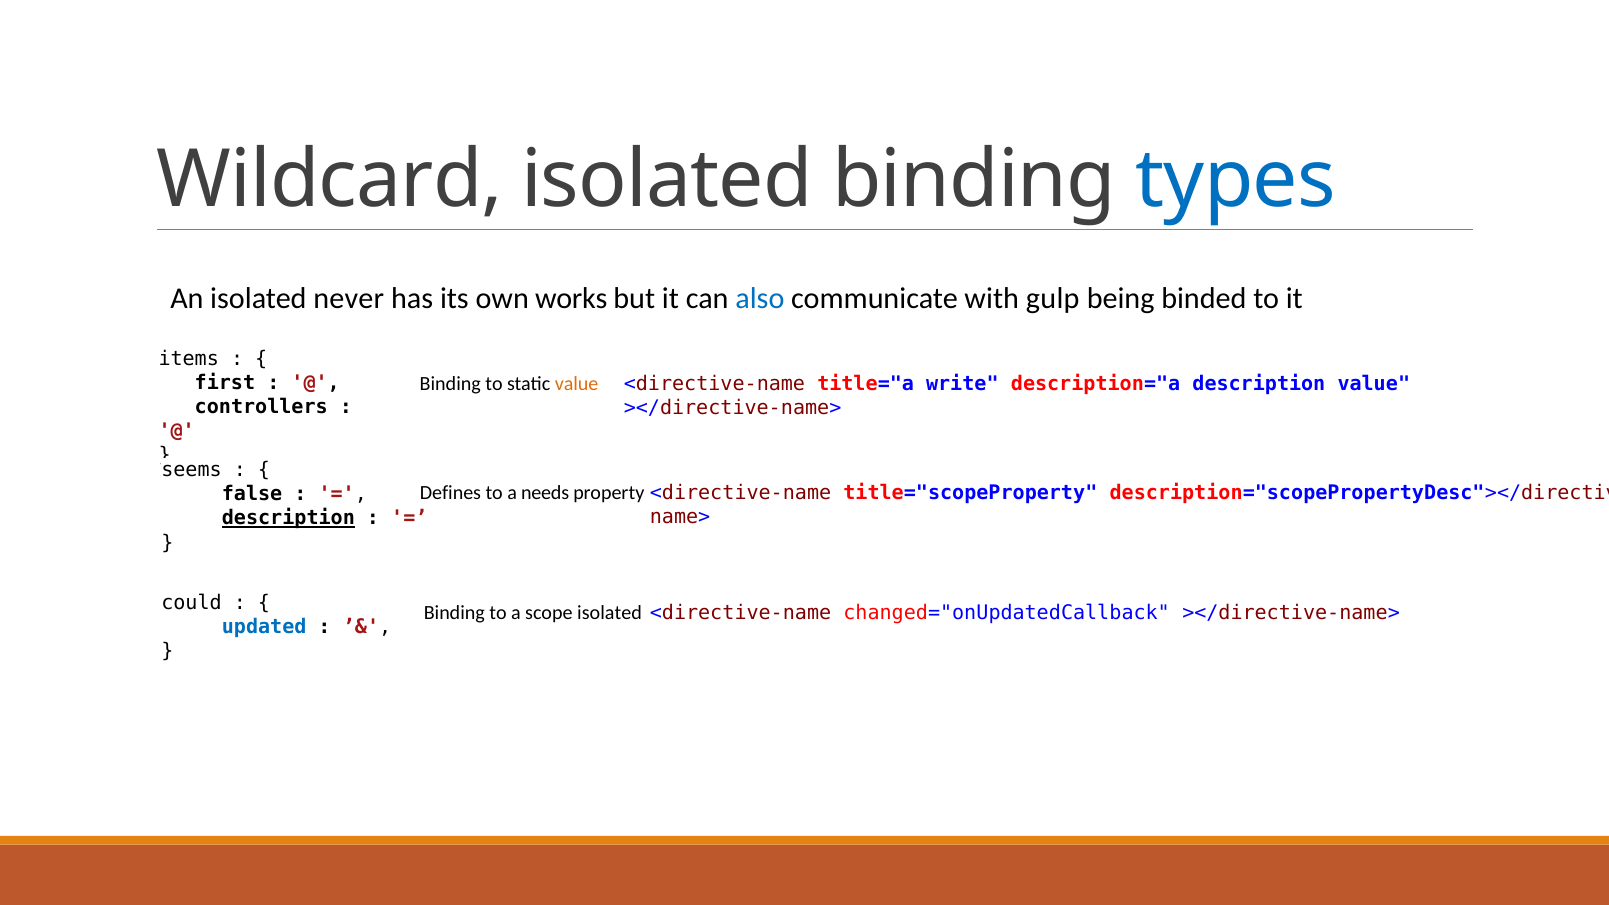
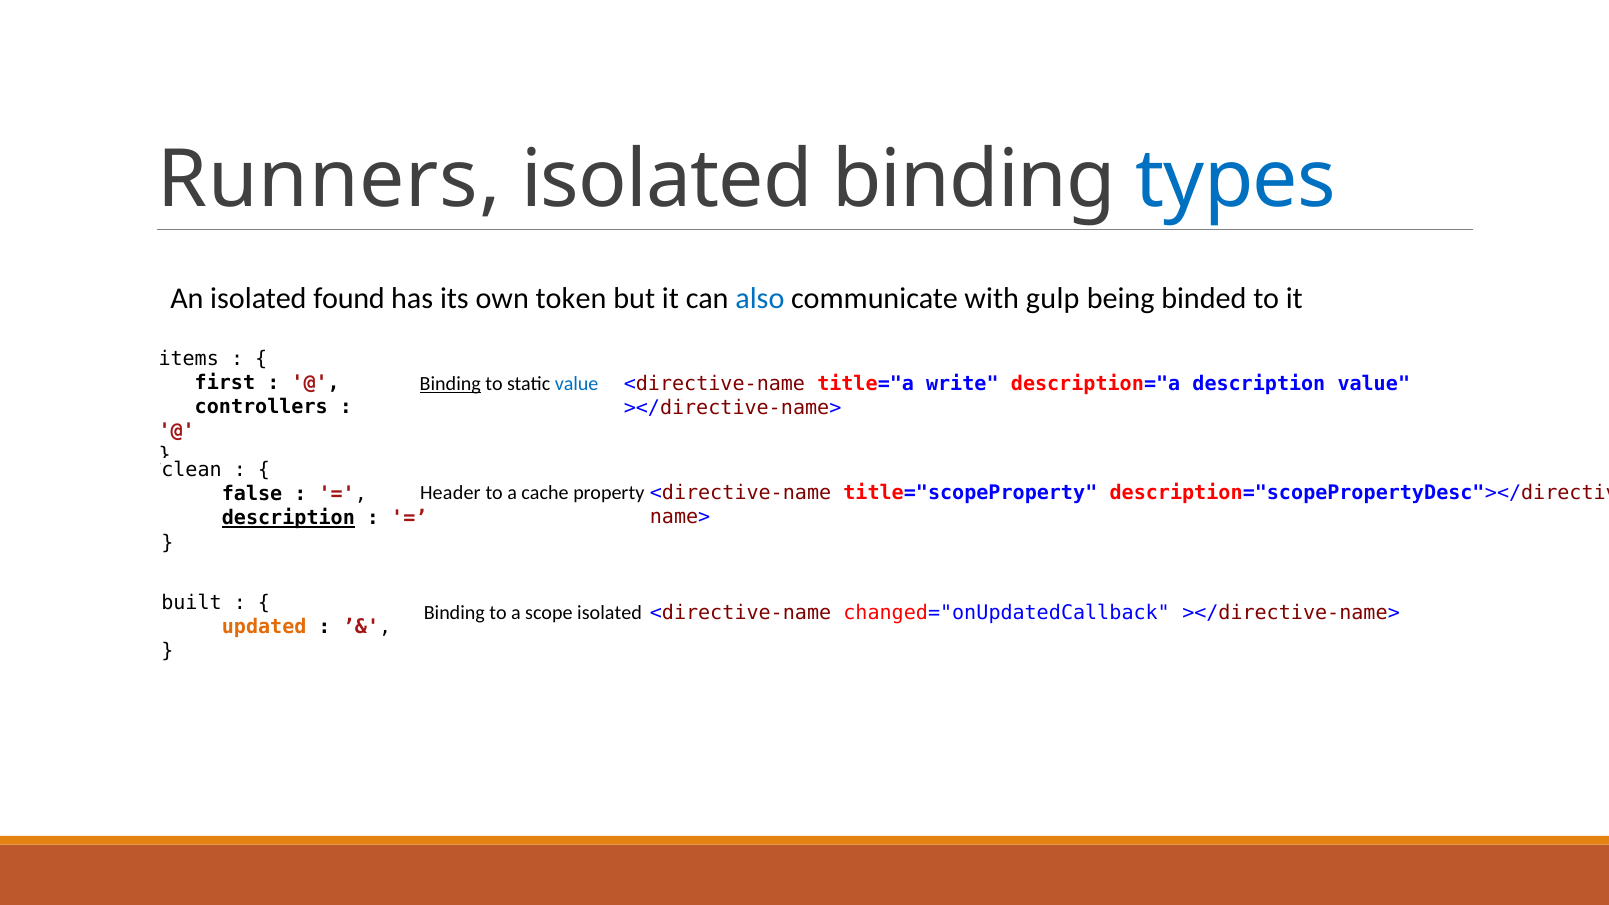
Wildcard: Wildcard -> Runners (329, 180)
never: never -> found (349, 298)
works: works -> token (571, 298)
Binding underline: none -> present (450, 384)
value colour: orange -> blue (577, 384)
seems: seems -> clean (192, 470)
Defines: Defines -> Header (450, 493)
needs: needs -> cache (545, 493)
could: could -> built (192, 603)
updated colour: blue -> orange (264, 627)
